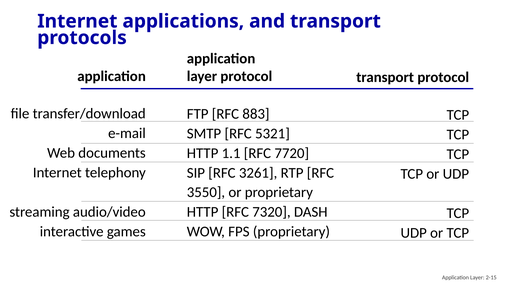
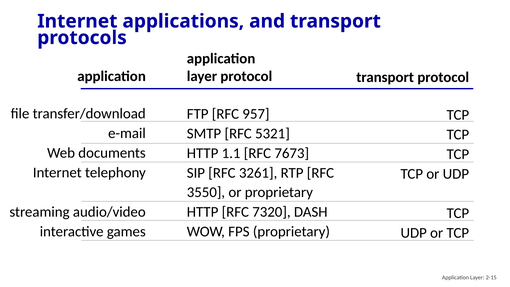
883: 883 -> 957 (256, 114)
7720: 7720 -> 7673 (292, 153)
